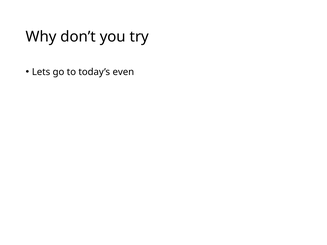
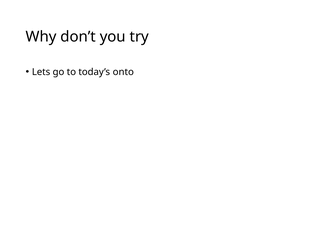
even: even -> onto (123, 72)
